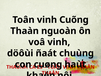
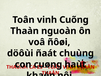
voâ vinh: vinh -> ñôøi (59, 42)
